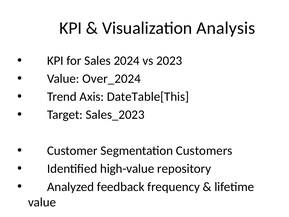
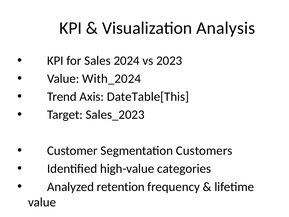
Over_2024: Over_2024 -> With_2024 (112, 79)
repository: repository -> categories (184, 169)
feedback: feedback -> retention (121, 187)
